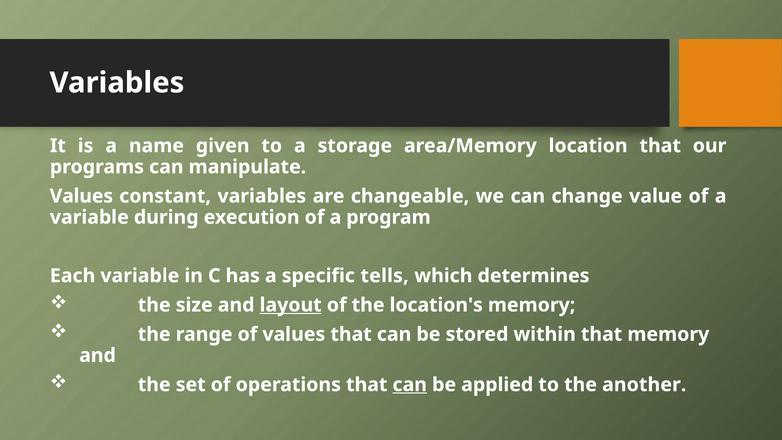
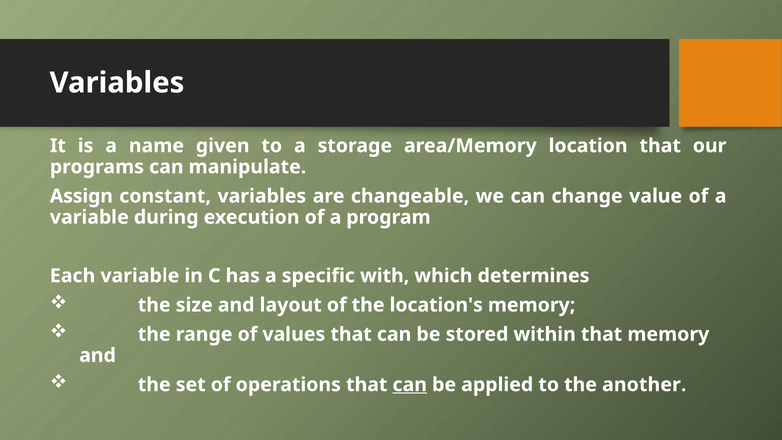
Values: Values -> Assign (81, 196)
tells: tells -> with (385, 276)
layout underline: present -> none (291, 305)
